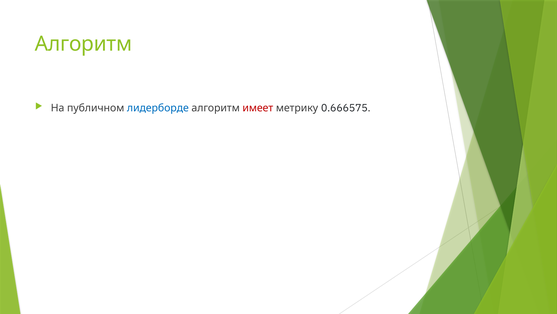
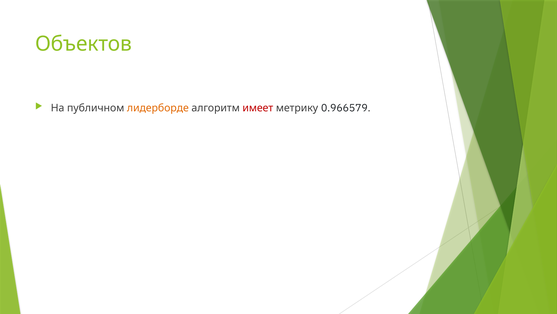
Алгоритм: Алгоритм -> Объектов (84, 44)
лидерборде colour: blue -> orange (158, 108)
0.666575: 0.666575 -> 0.966579 (344, 108)
